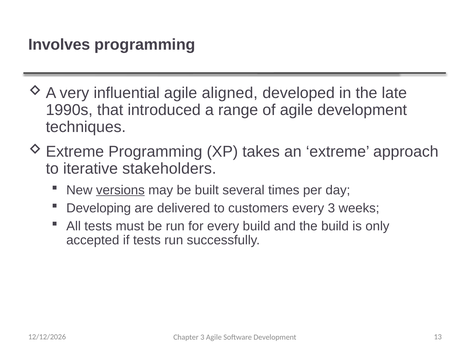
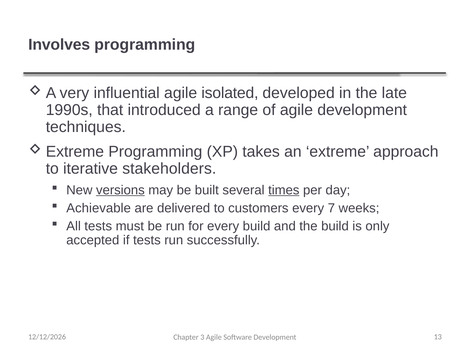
aligned: aligned -> isolated (230, 93)
times underline: none -> present (284, 190)
Developing: Developing -> Achievable (99, 208)
every 3: 3 -> 7 (331, 208)
